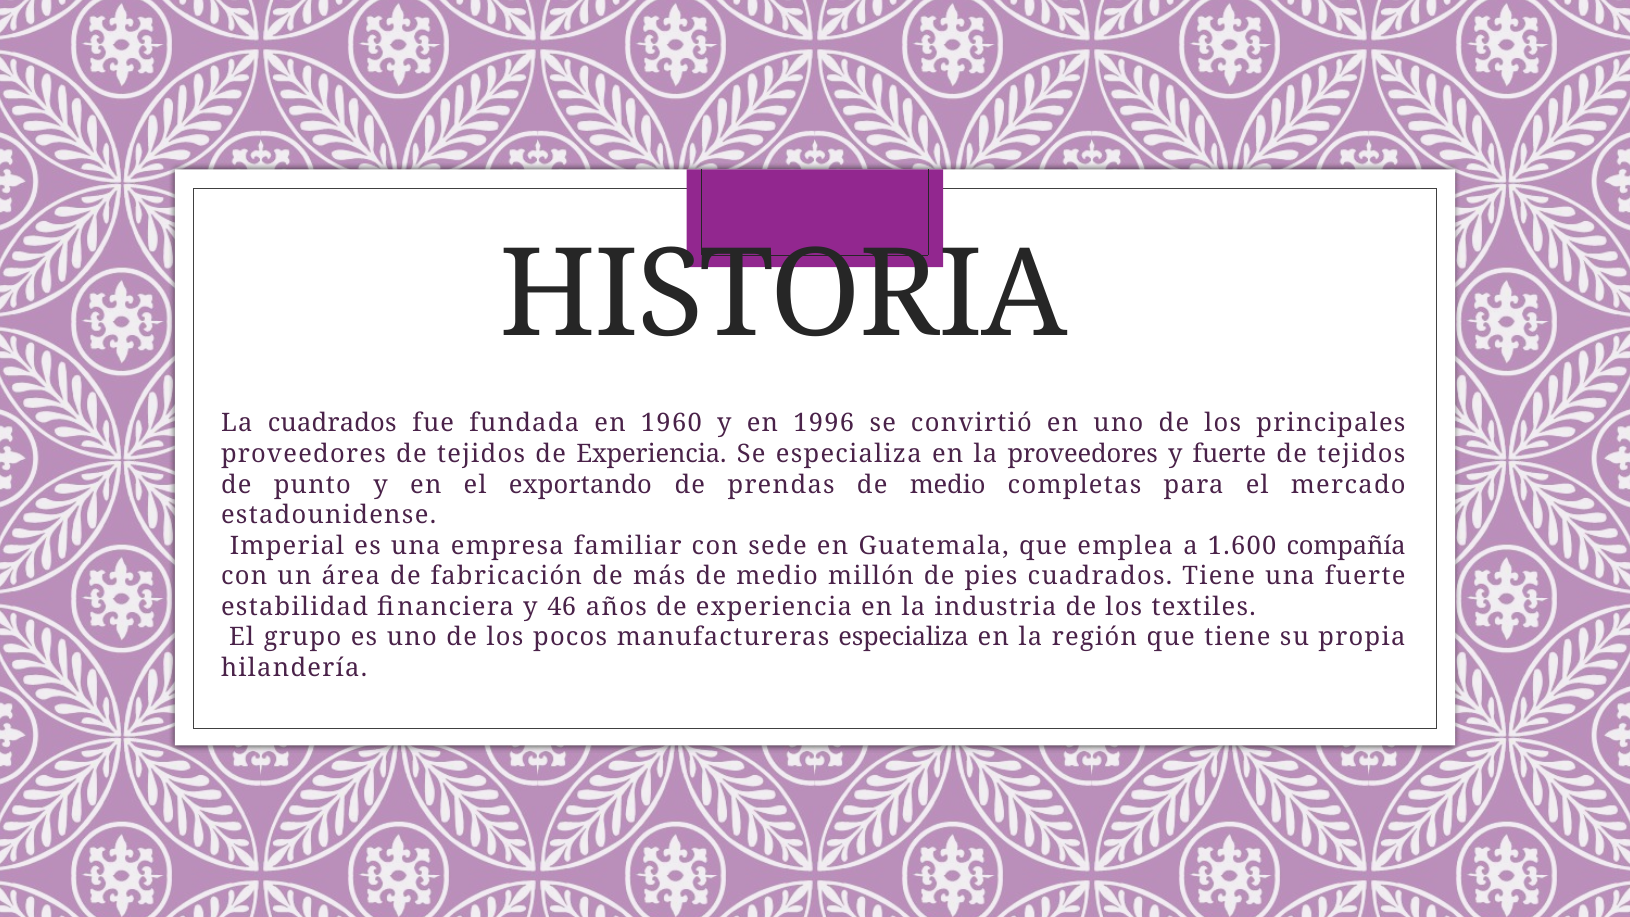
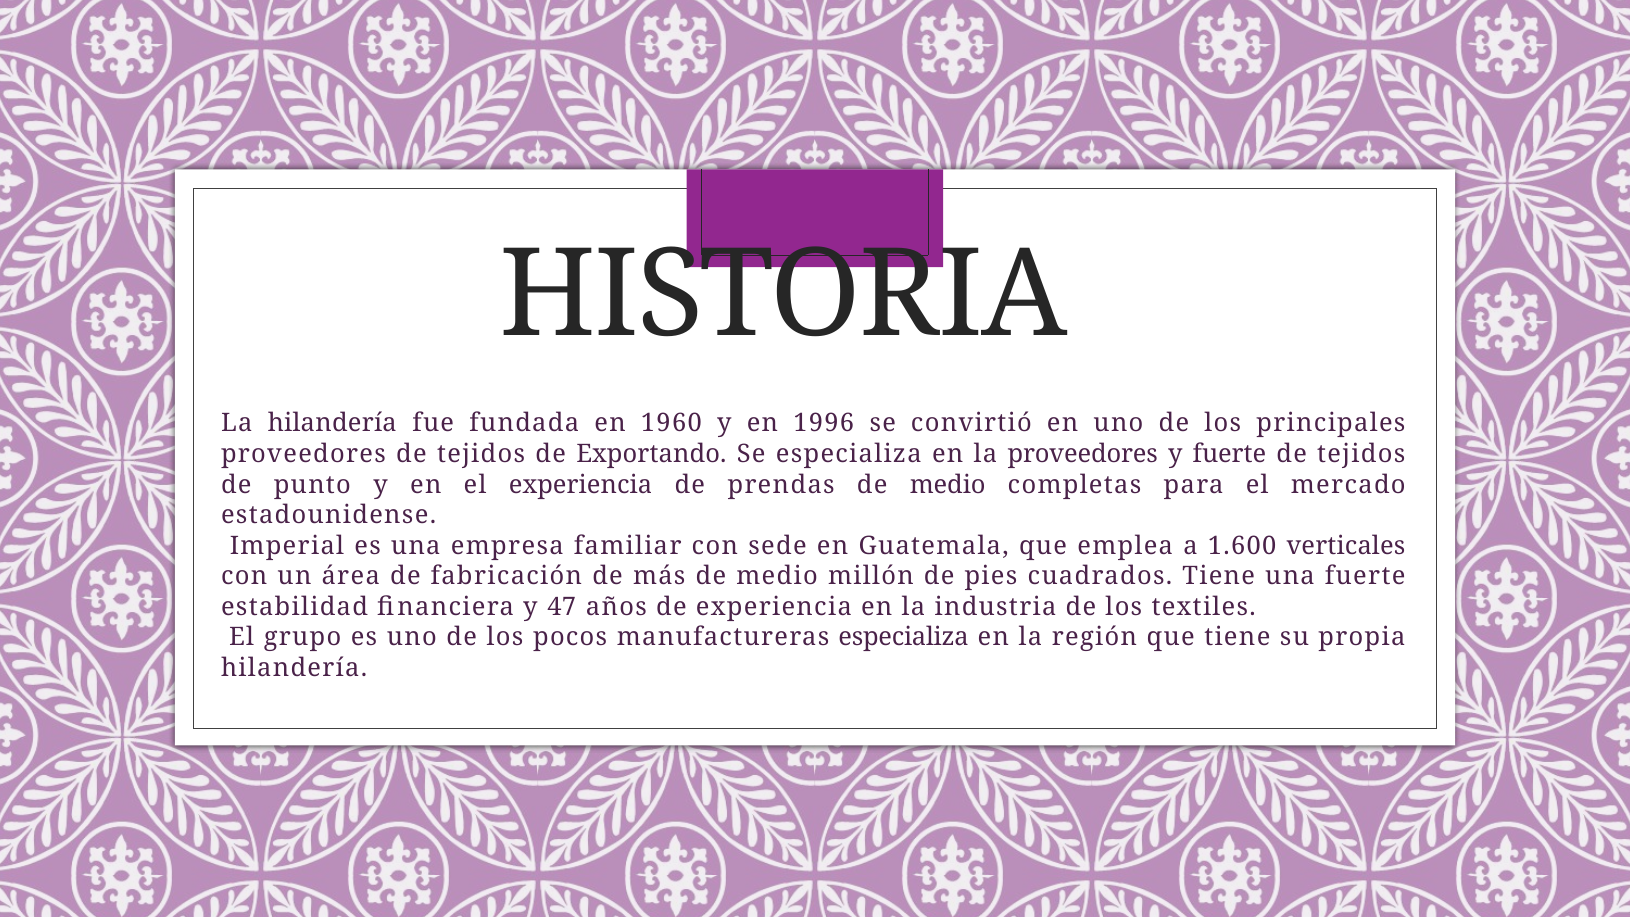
La cuadrados: cuadrados -> hilandería (332, 423)
tejidos de Experiencia: Experiencia -> Exportando (651, 454)
el exportando: exportando -> experiencia (581, 485)
compañía: compañía -> verticales (1346, 546)
46: 46 -> 47 (562, 607)
